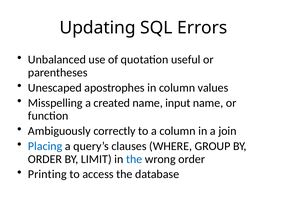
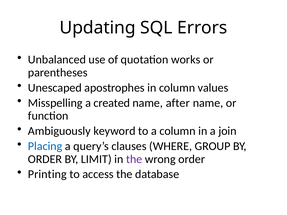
useful: useful -> works (186, 60)
input: input -> after (178, 103)
correctly: correctly -> keyword (114, 131)
the colour: blue -> purple (134, 159)
